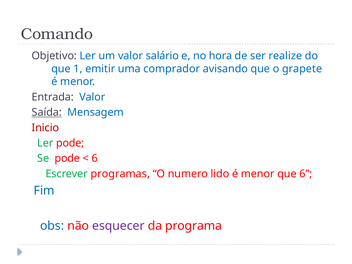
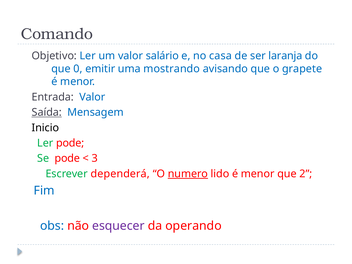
hora: hora -> casa (220, 56)
realize: realize -> laranja (285, 56)
1: 1 -> 0 (78, 69)
comprador: comprador -> mostrando (172, 69)
Inicio colour: red -> black (45, 128)
6: 6 -> 3 (95, 158)
programas: programas -> dependerá (120, 174)
numero underline: none -> present (188, 174)
que 6: 6 -> 2 (306, 174)
programa: programa -> operando (193, 226)
